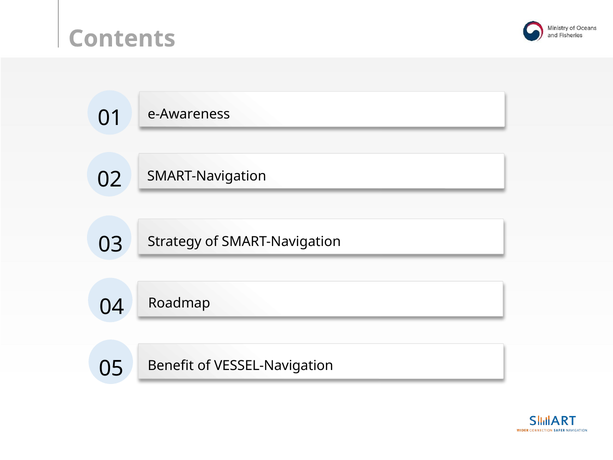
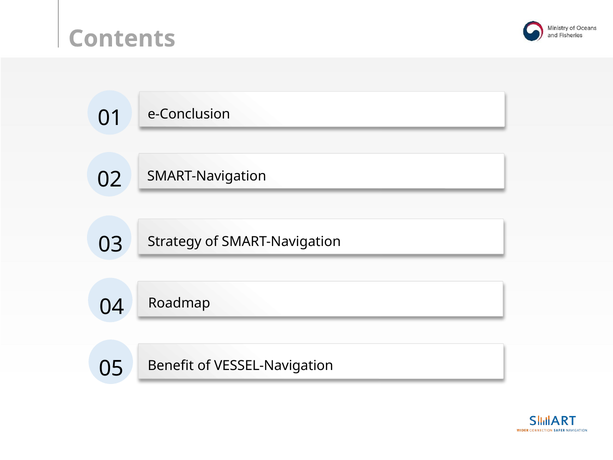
e-Awareness: e-Awareness -> e-Conclusion (189, 114)
